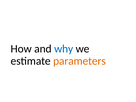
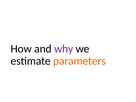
why colour: blue -> purple (64, 49)
